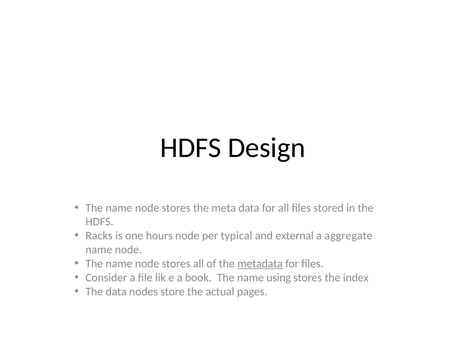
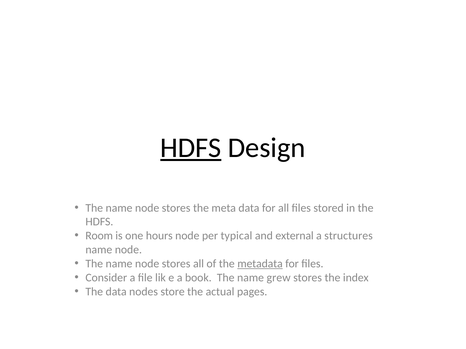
HDFS underline: none -> present (191, 148)
Racks: Racks -> Room (99, 236)
aggregate: aggregate -> structures (349, 236)
using: using -> grew (279, 278)
